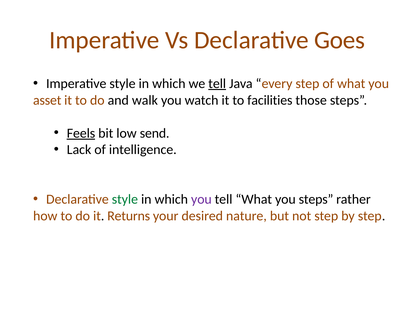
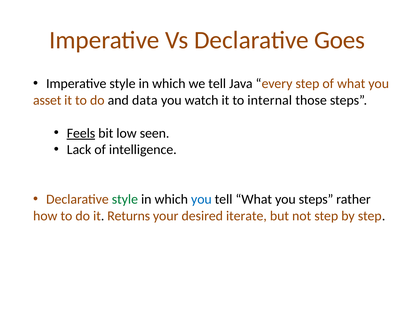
tell underline: present -> none (217, 84)
walk: walk -> data (145, 100)
facilities: facilities -> internal (270, 100)
send: send -> seen (155, 133)
you colour: purple -> blue (201, 200)
nature: nature -> iterate (246, 216)
